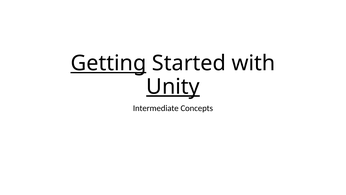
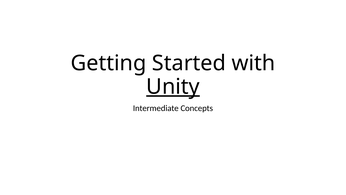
Getting underline: present -> none (108, 63)
